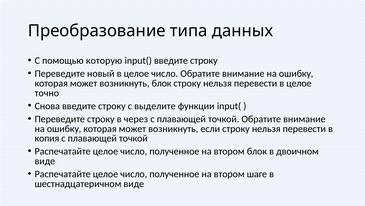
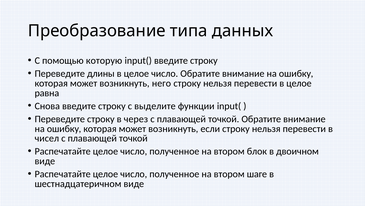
новый: новый -> длины (101, 73)
возникнуть блок: блок -> него (161, 83)
точно: точно -> равна (47, 93)
копия: копия -> чисел (47, 138)
